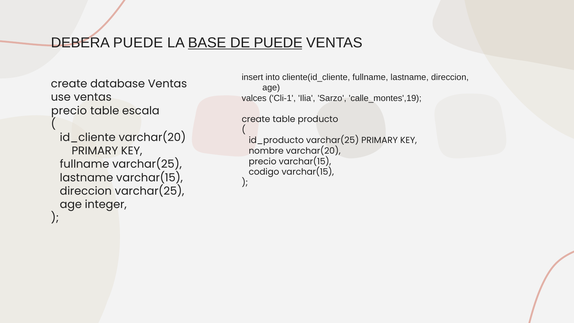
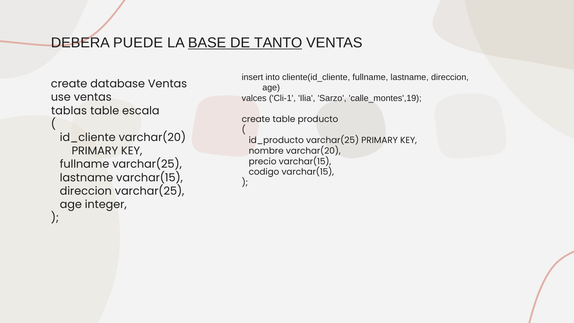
DE PUEDE: PUEDE -> TANTO (278, 43)
precio: precio -> tablas (69, 111)
